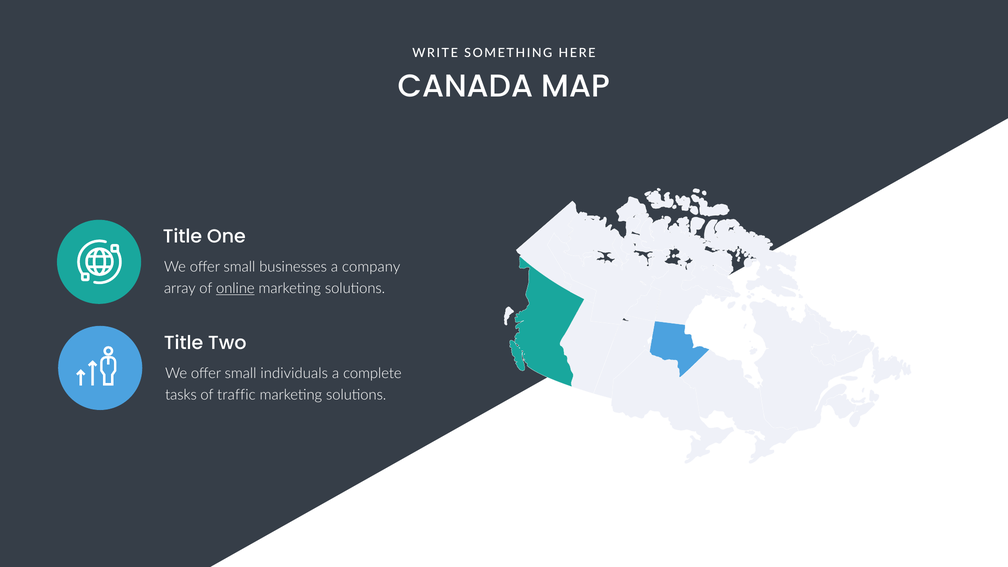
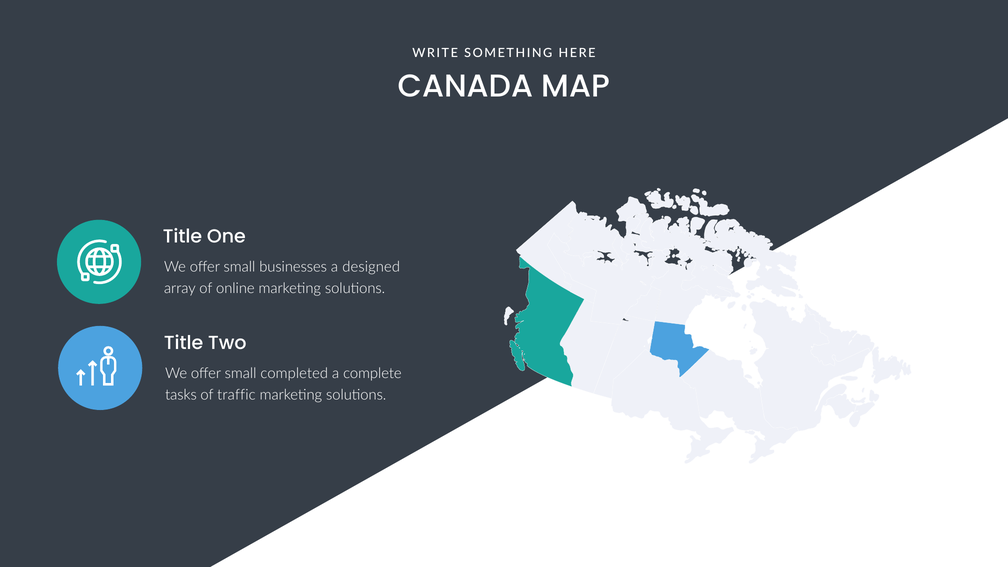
company: company -> designed (371, 267)
online underline: present -> none (235, 289)
individuals: individuals -> completed (294, 373)
